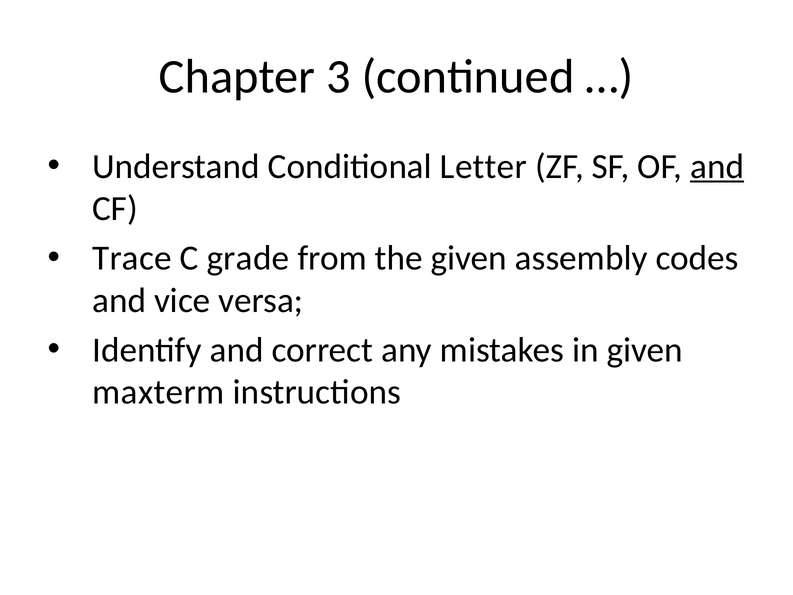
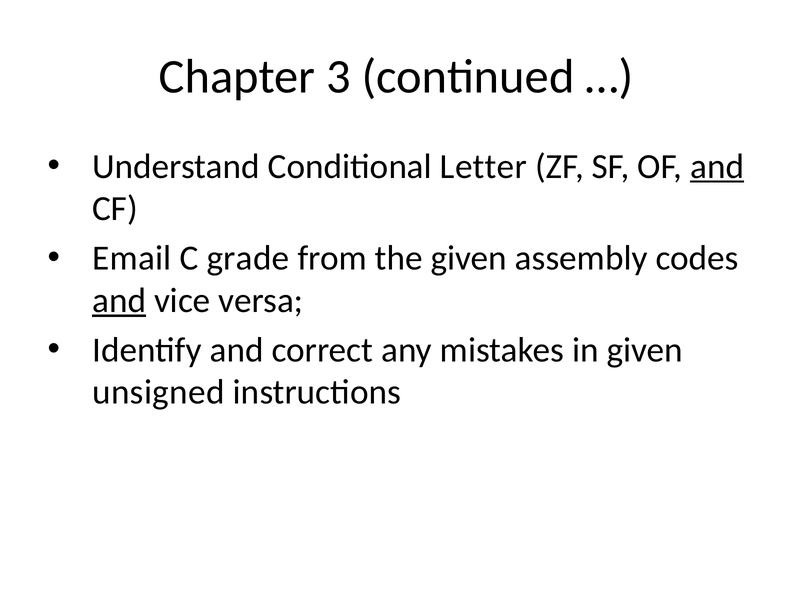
Trace: Trace -> Email (132, 258)
and underline: none -> present (119, 300)
maxterm: maxterm -> unsigned (158, 392)
